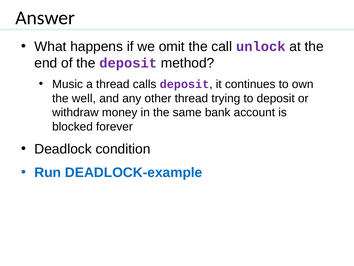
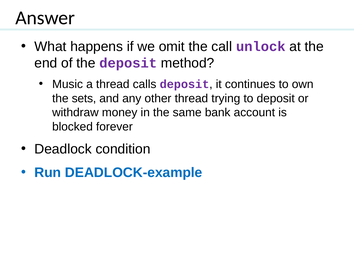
well: well -> sets (84, 98)
